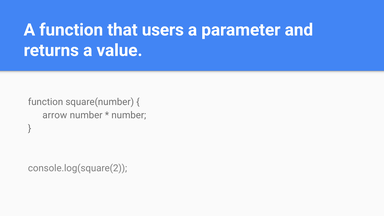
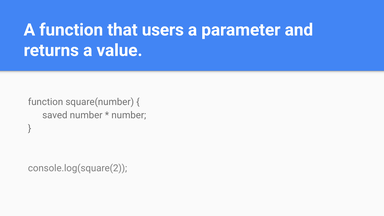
arrow: arrow -> saved (55, 115)
